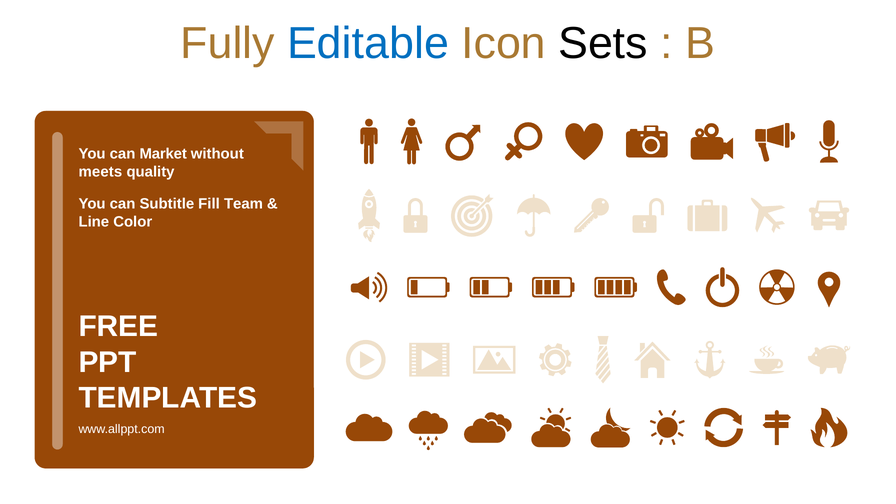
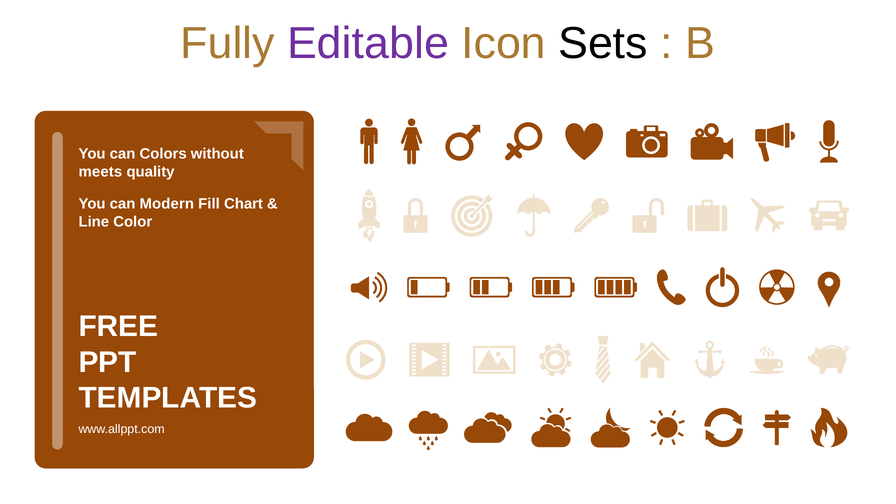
Editable colour: blue -> purple (368, 43)
Market: Market -> Colors (163, 154)
Subtitle: Subtitle -> Modern (167, 204)
Team: Team -> Chart (243, 204)
